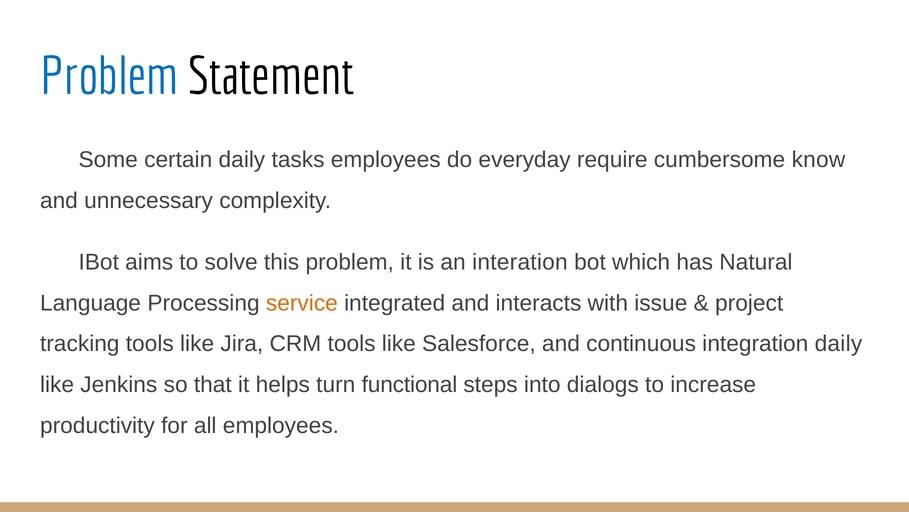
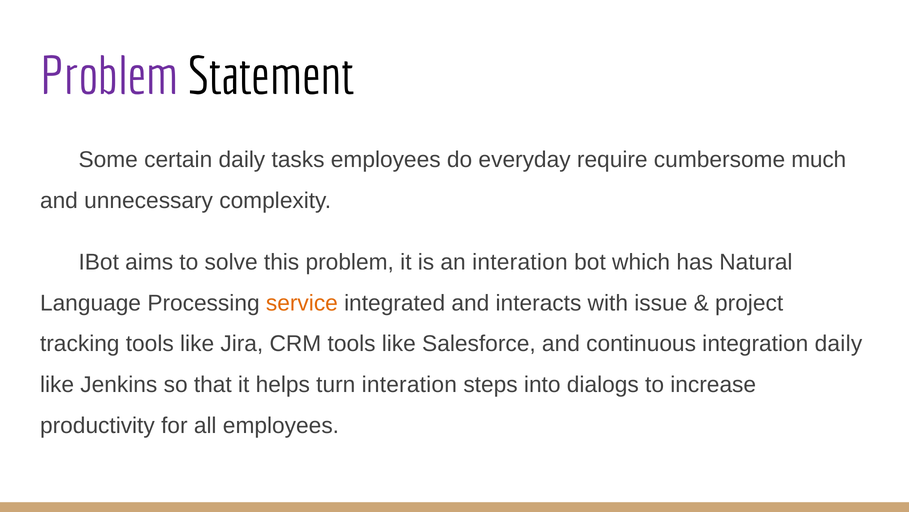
Problem colour: blue -> purple (109, 77)
know: know -> much (819, 160)
turn functional: functional -> interation (409, 384)
